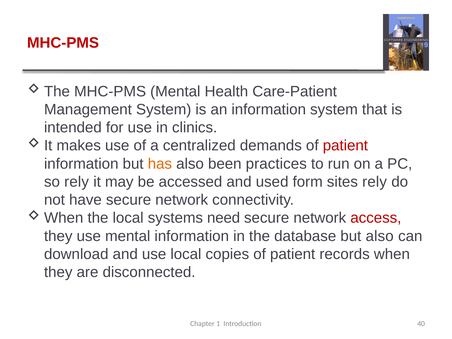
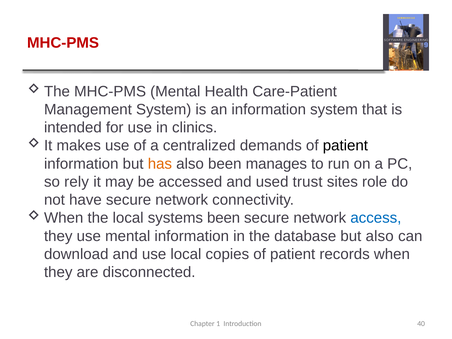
patient colour: red -> black (345, 146)
practices: practices -> manages (276, 164)
form: form -> trust (308, 182)
sites rely: rely -> role (375, 182)
systems need: need -> been (224, 218)
access colour: red -> blue (376, 218)
